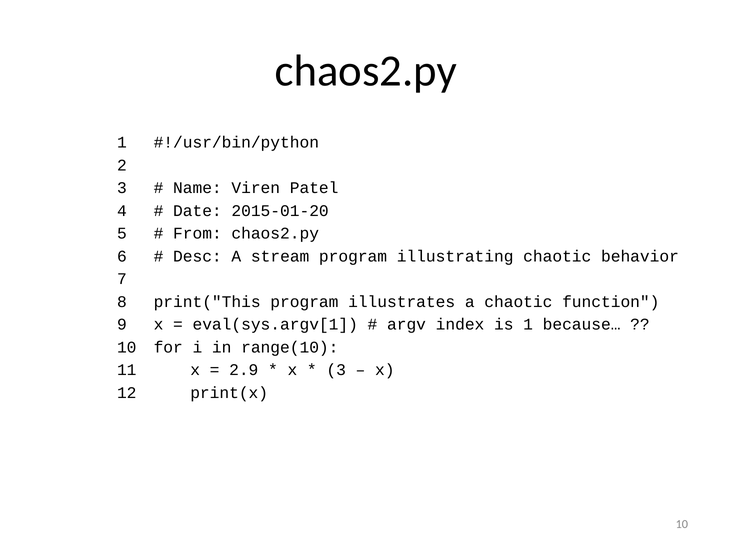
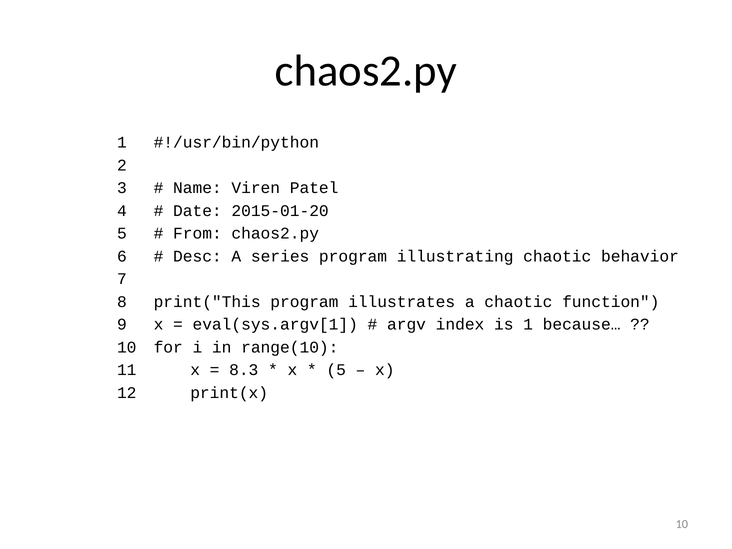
stream: stream -> series (280, 256)
2.9: 2.9 -> 8.3 (244, 370)
3: 3 -> 5 (336, 370)
